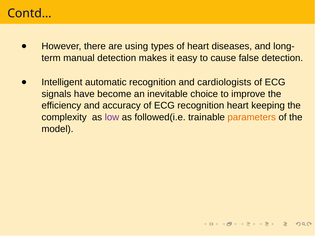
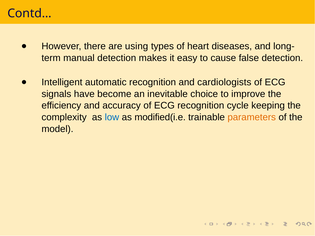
recognition heart: heart -> cycle (238, 106)
low colour: purple -> blue (112, 117)
followed(i.e: followed(i.e -> modified(i.e (160, 117)
